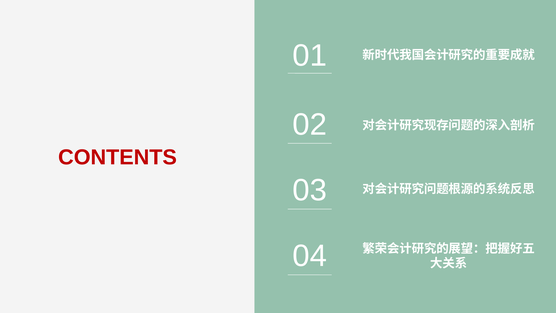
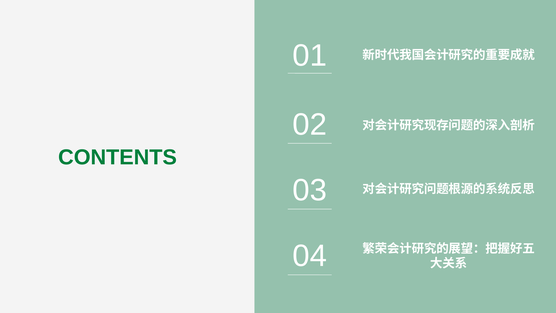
CONTENTS colour: red -> green (118, 157)
